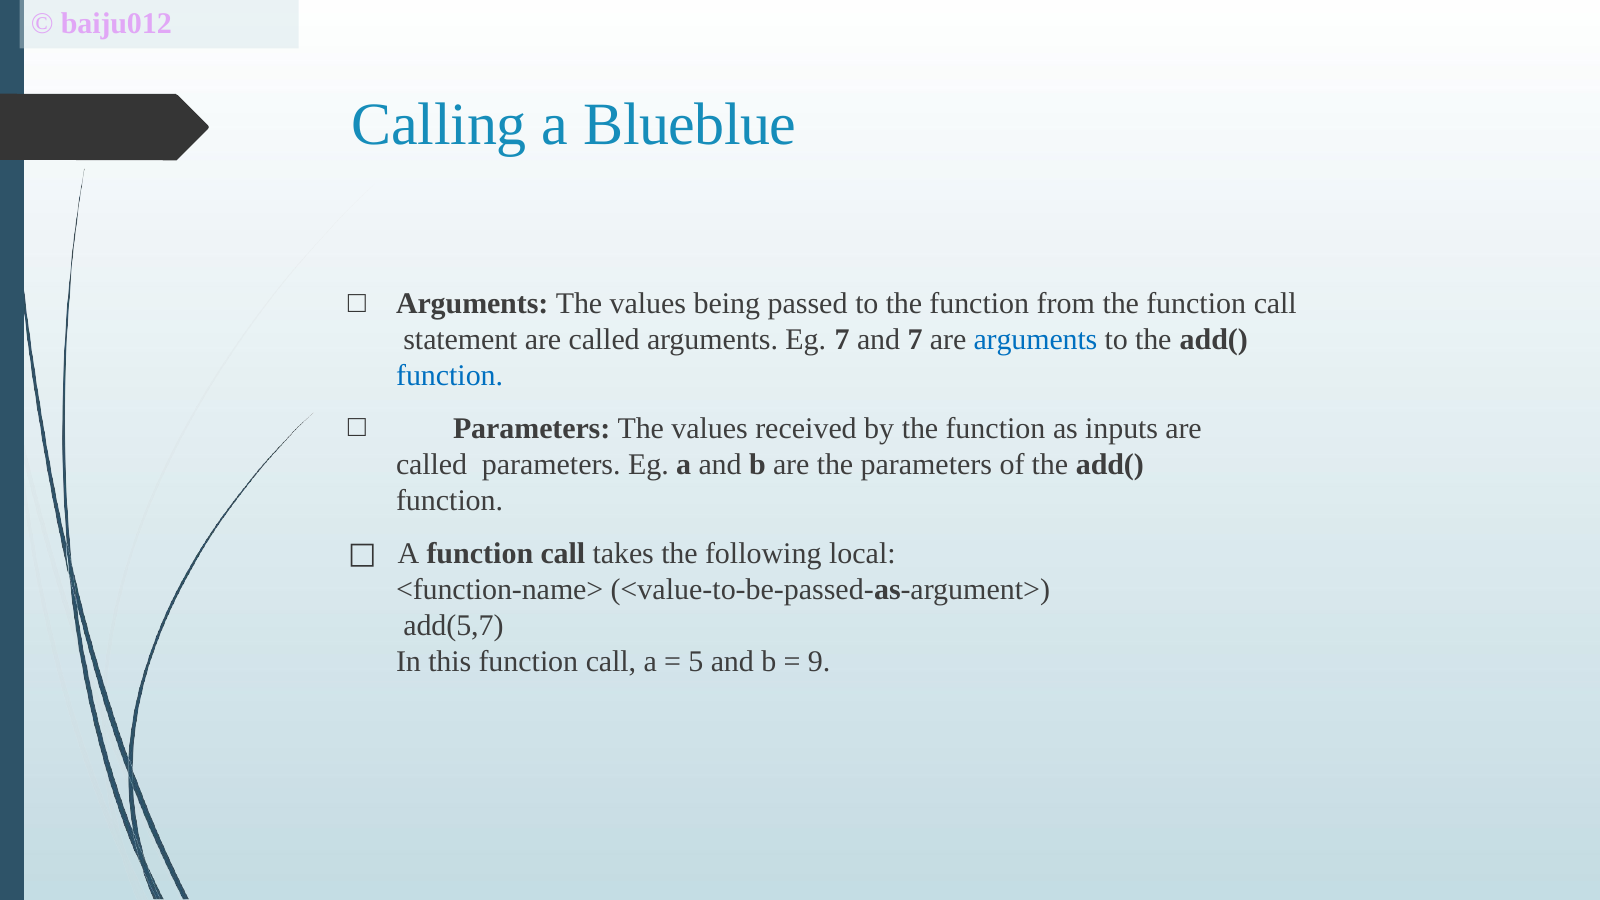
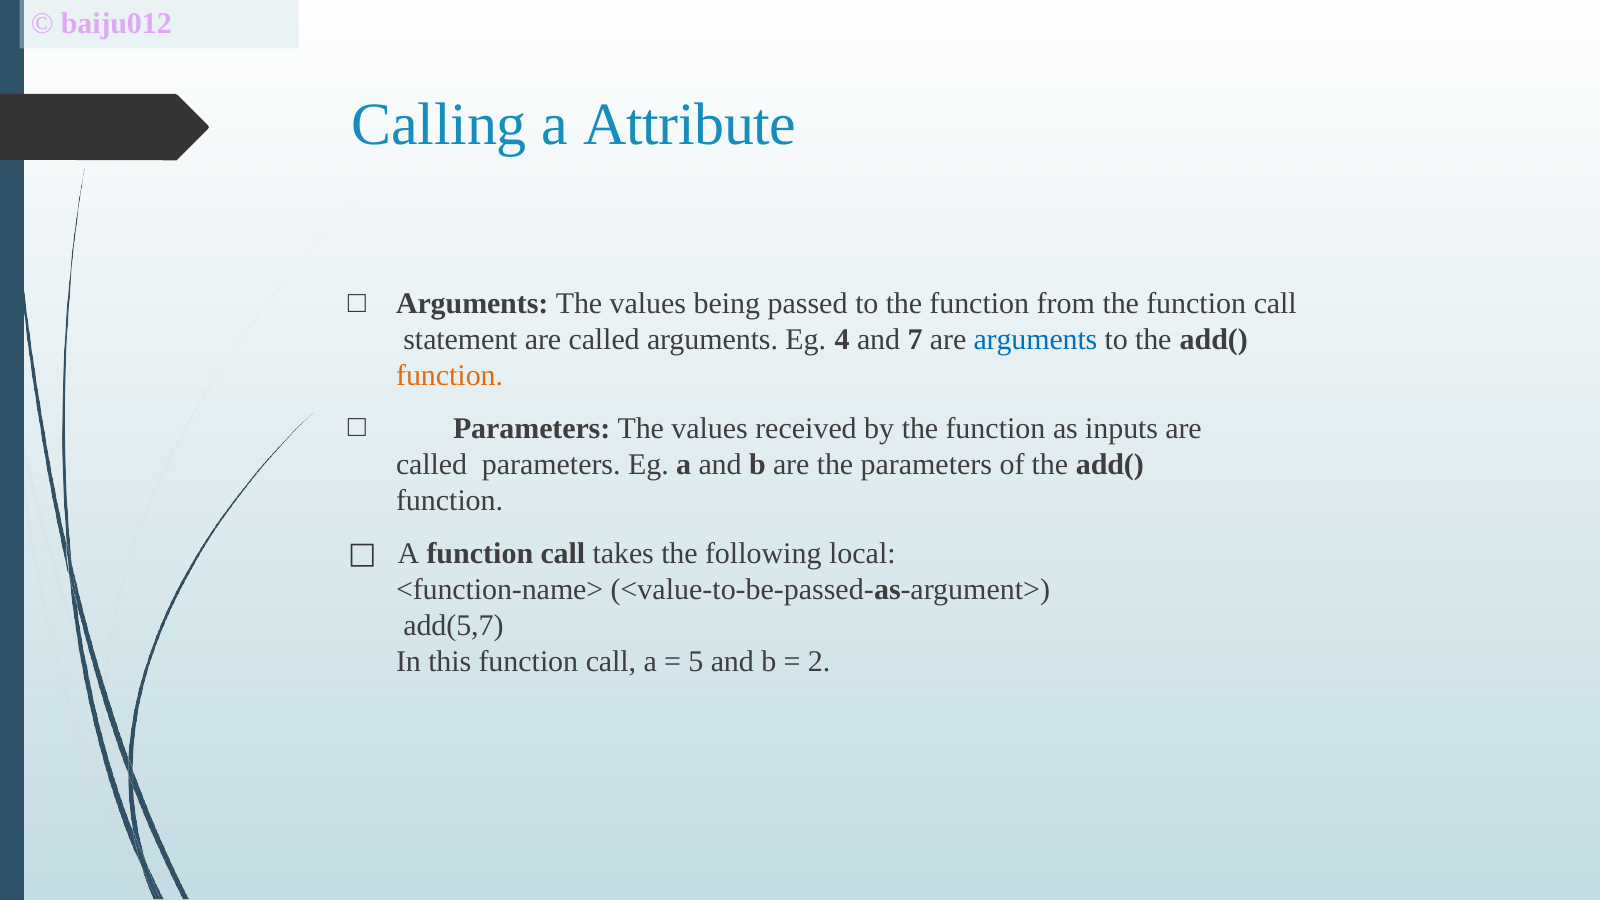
Blueblue: Blueblue -> Attribute (690, 125)
Eg 7: 7 -> 4 (842, 340)
function colour: blue -> orange (450, 376)
9: 9 -> 2 (819, 661)
